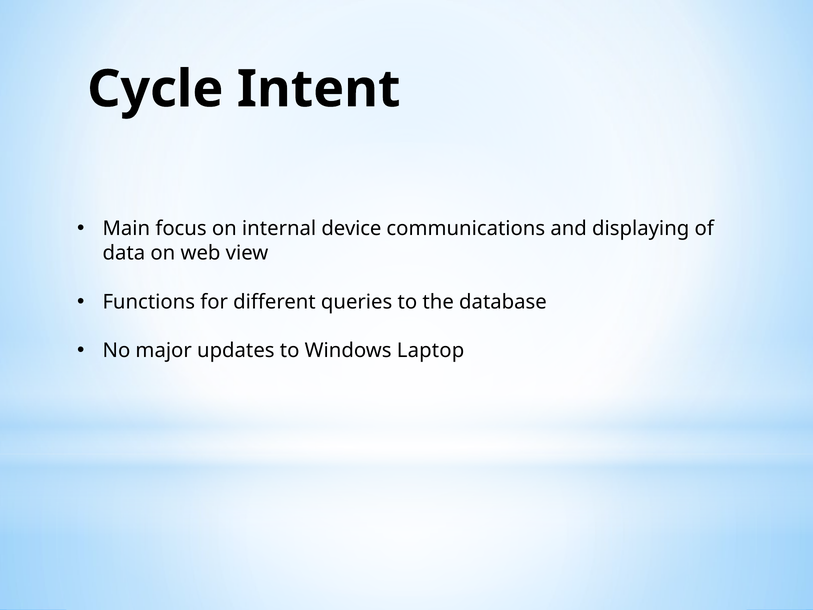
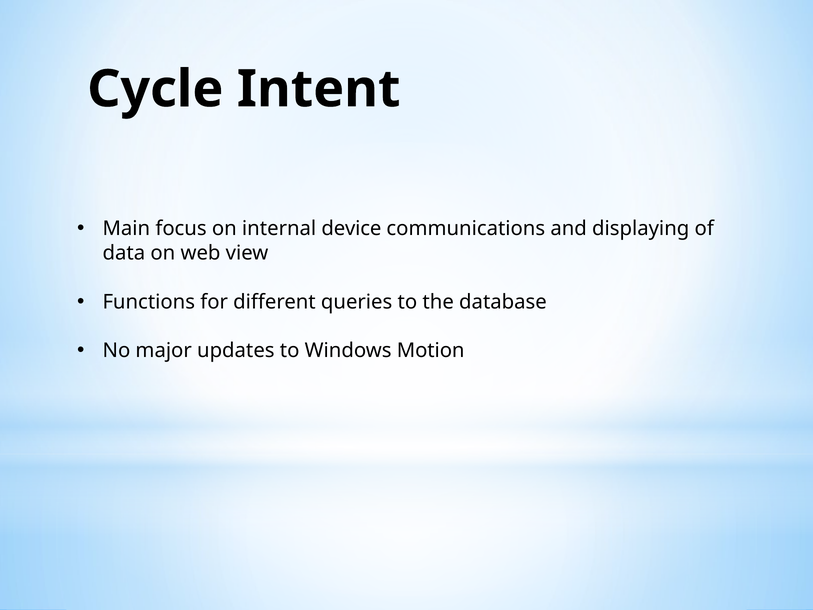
Laptop: Laptop -> Motion (431, 351)
